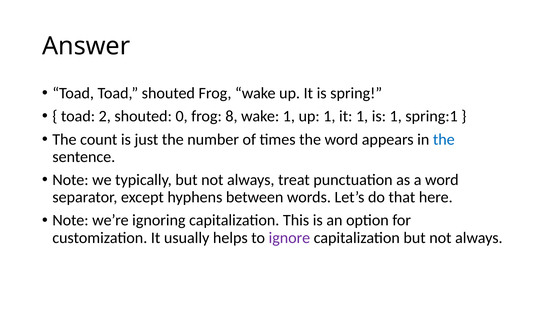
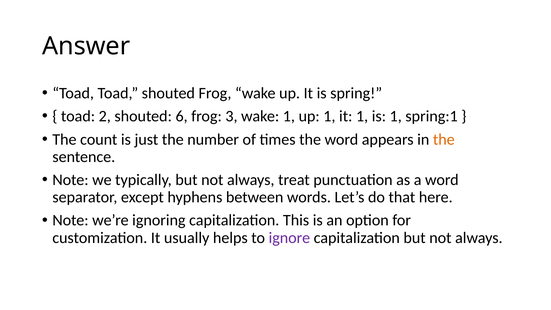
0: 0 -> 6 (182, 116)
8: 8 -> 3 (231, 116)
the colour: blue -> orange (444, 139)
